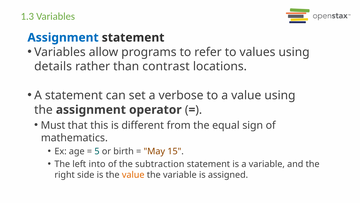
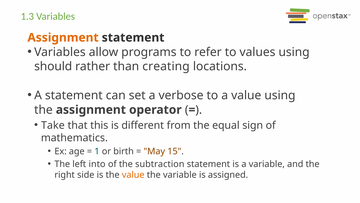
Assignment colour: blue -> orange (63, 38)
details: details -> should (53, 66)
contrast: contrast -> creating (166, 66)
Must: Must -> Take (53, 125)
5: 5 -> 1 (97, 151)
